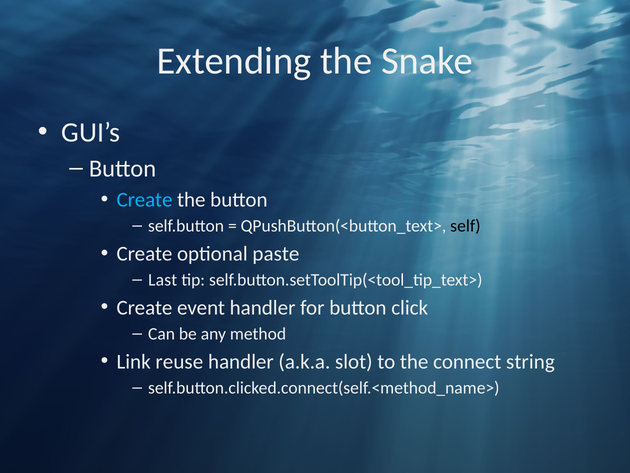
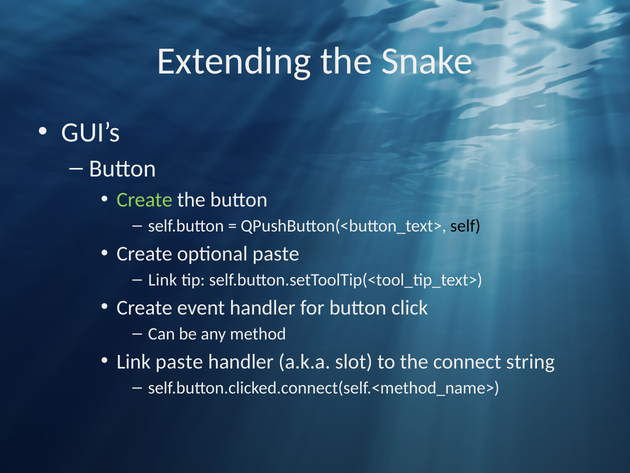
Create colour: light blue -> light green (145, 200)
Last: Last -> Link (163, 280)
Link reuse: reuse -> paste (179, 361)
